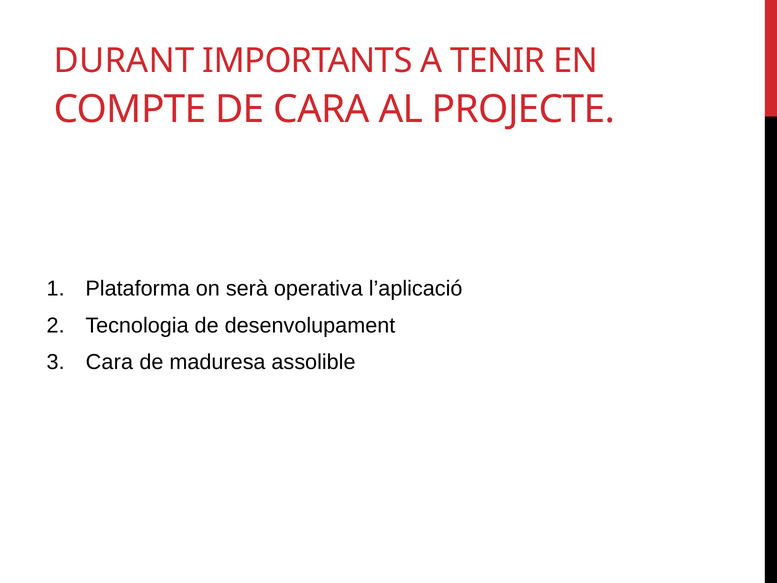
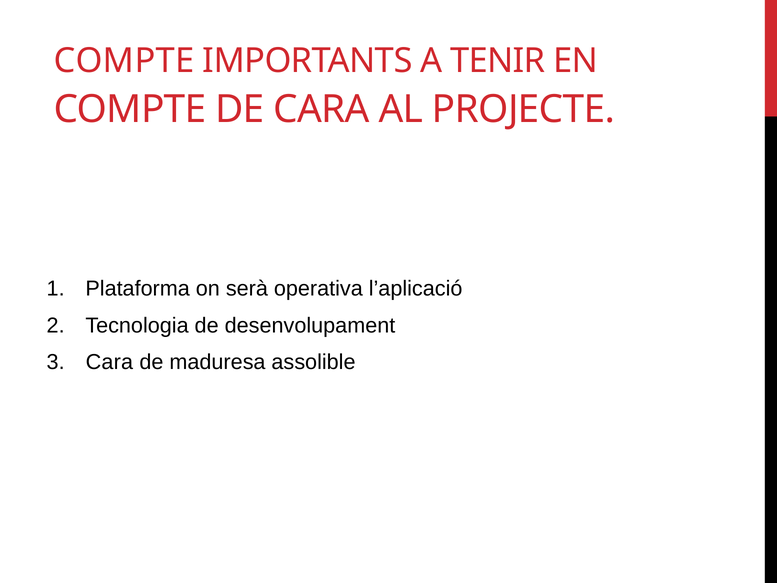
DURANT: DURANT -> COMPTE (124, 61)
